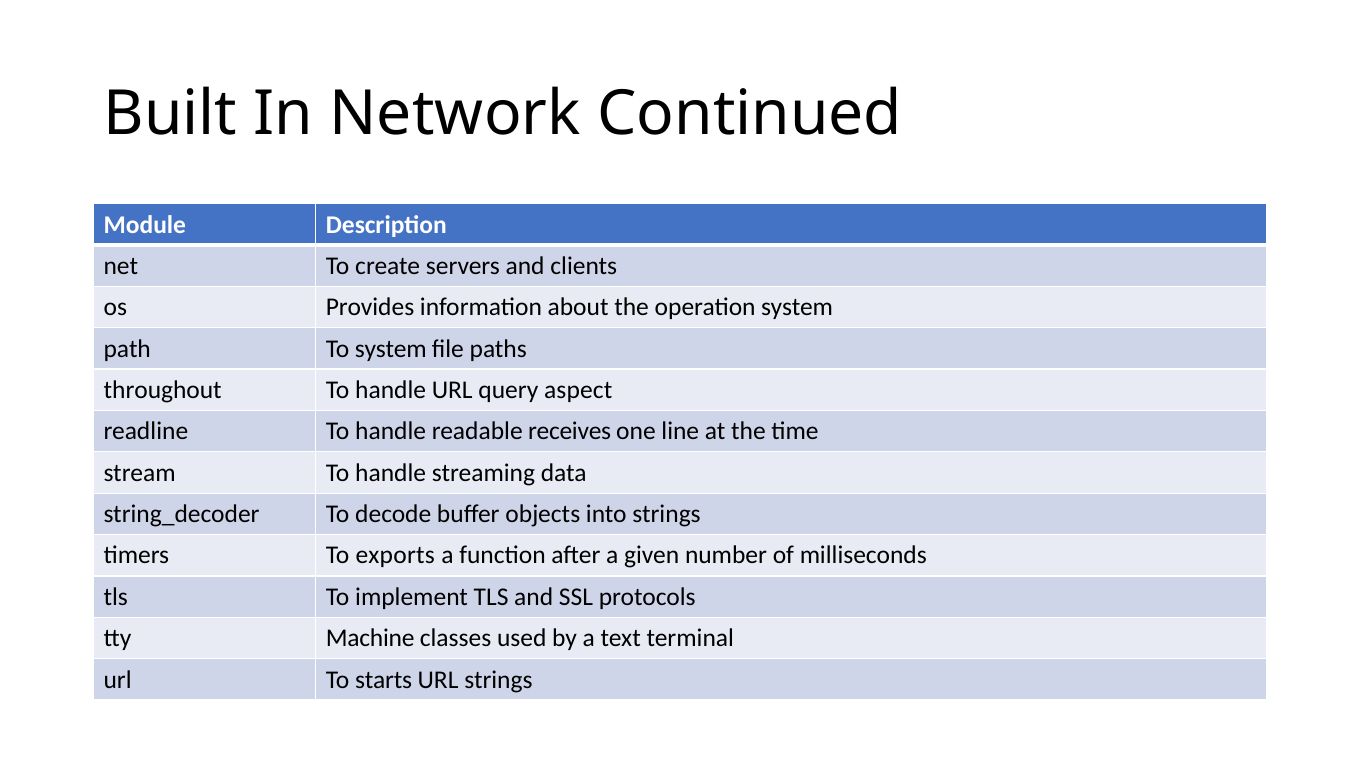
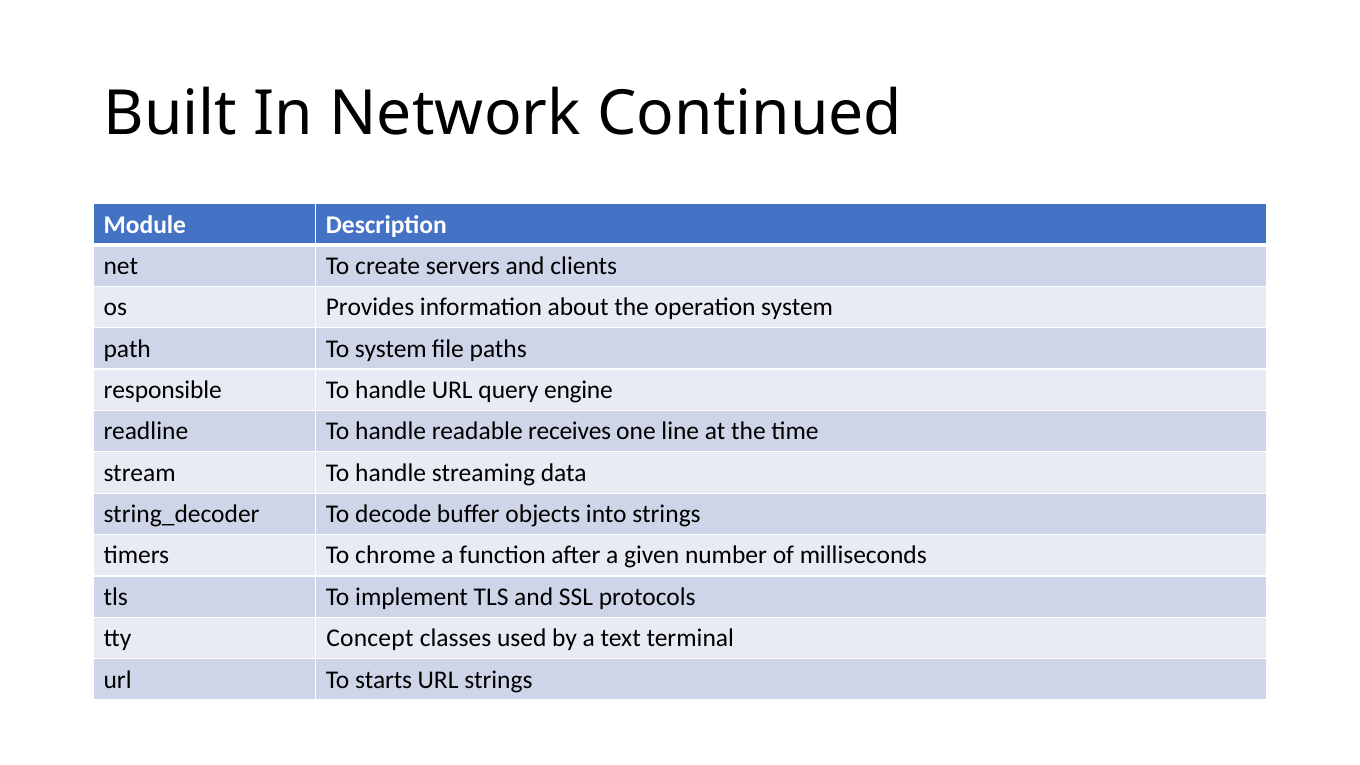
throughout: throughout -> responsible (163, 390)
aspect: aspect -> engine (578, 390)
exports: exports -> chrome (395, 556)
Machine: Machine -> Concept (370, 638)
